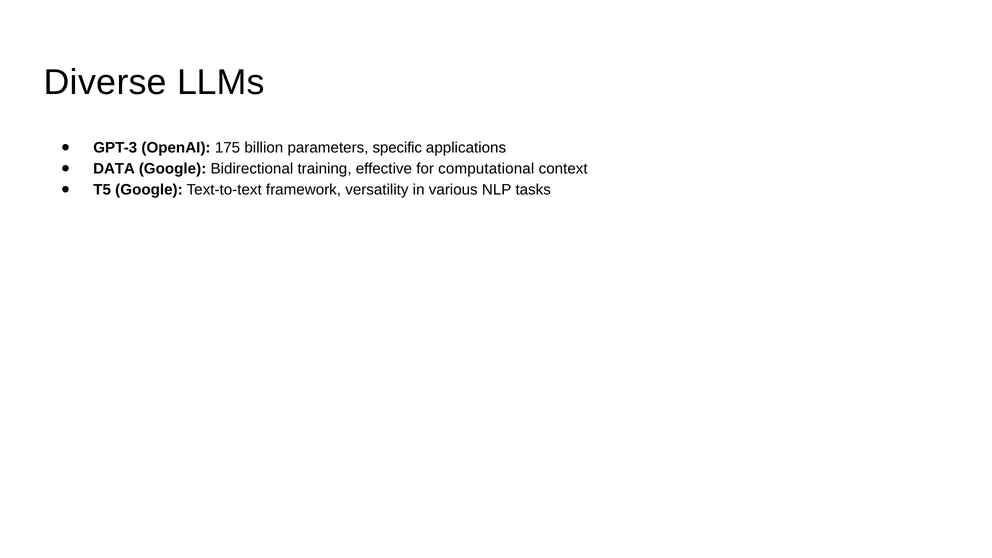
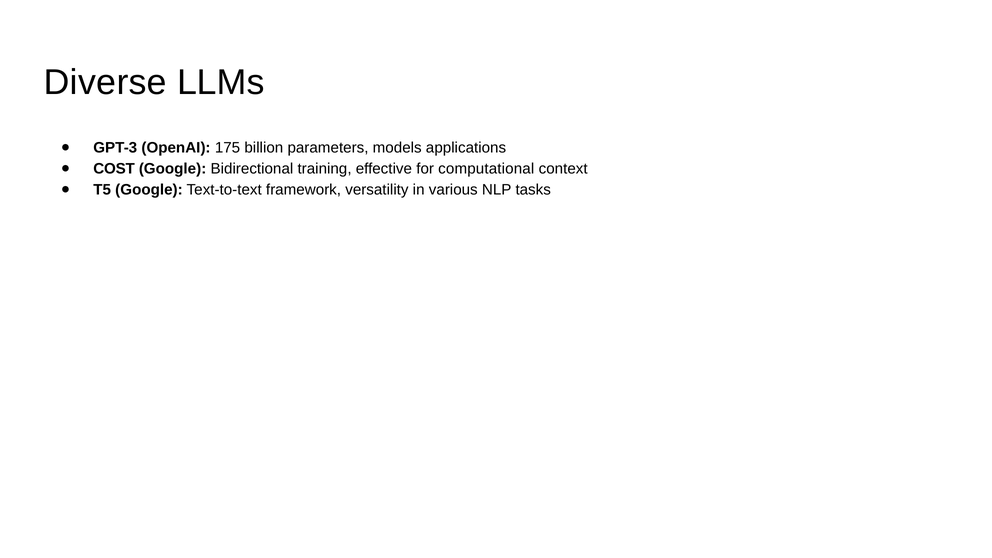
specific: specific -> models (397, 148)
DATA: DATA -> COST (114, 169)
